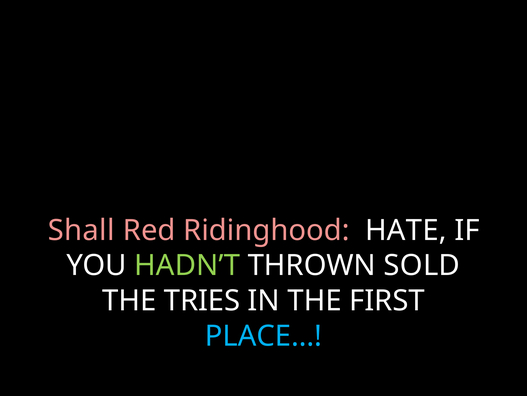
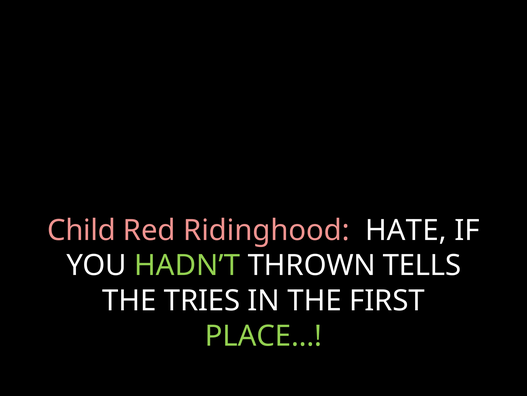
Shall: Shall -> Child (81, 230)
SOLD: SOLD -> TELLS (422, 265)
PLACE colour: light blue -> light green (264, 335)
